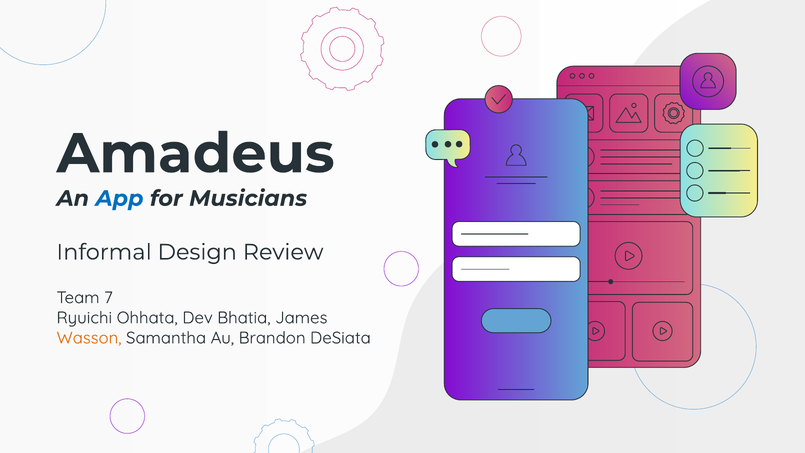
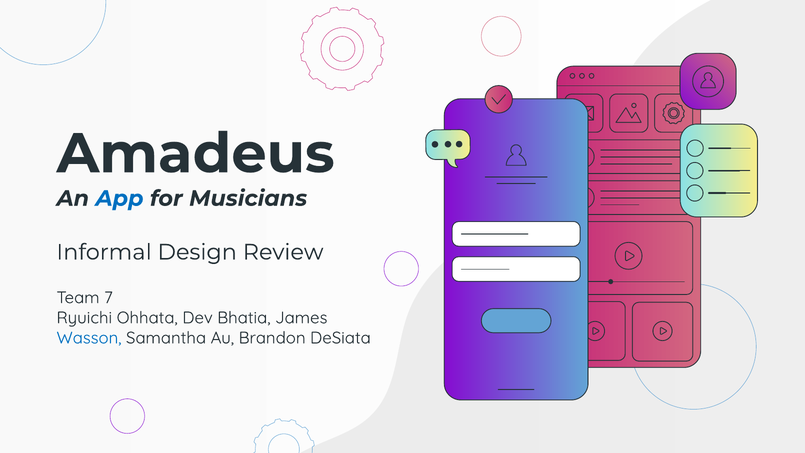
Wasson colour: orange -> blue (89, 338)
